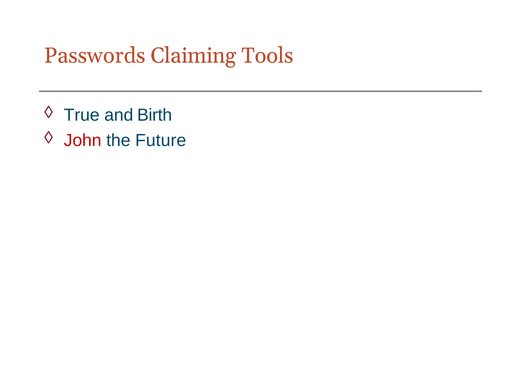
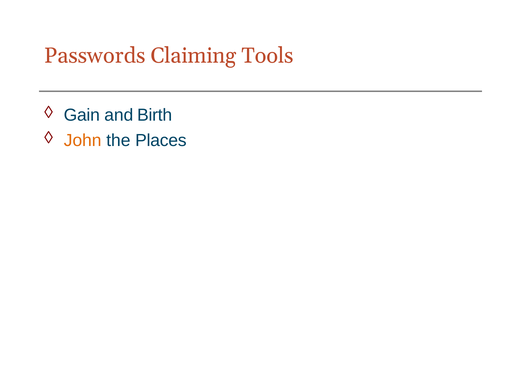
True: True -> Gain (82, 115)
John colour: red -> orange (83, 140)
Future: Future -> Places (161, 140)
